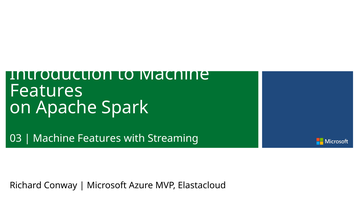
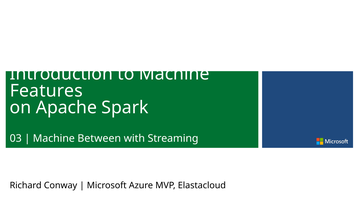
Features: Features -> Between (99, 138)
